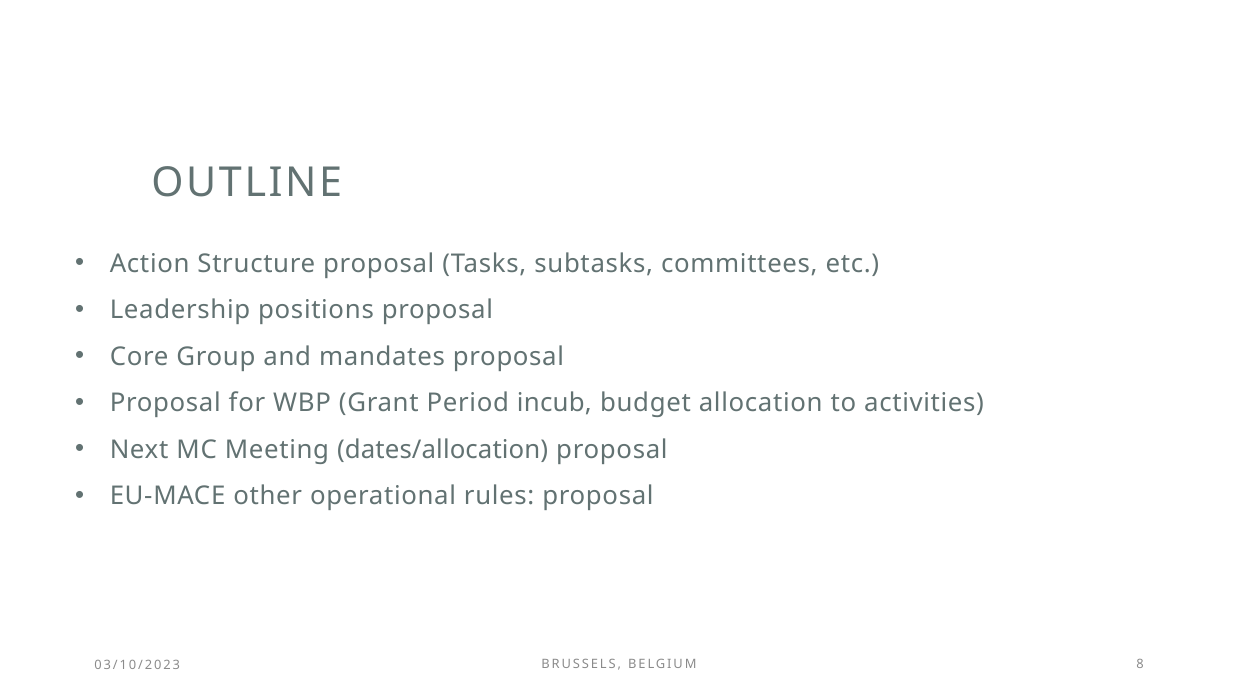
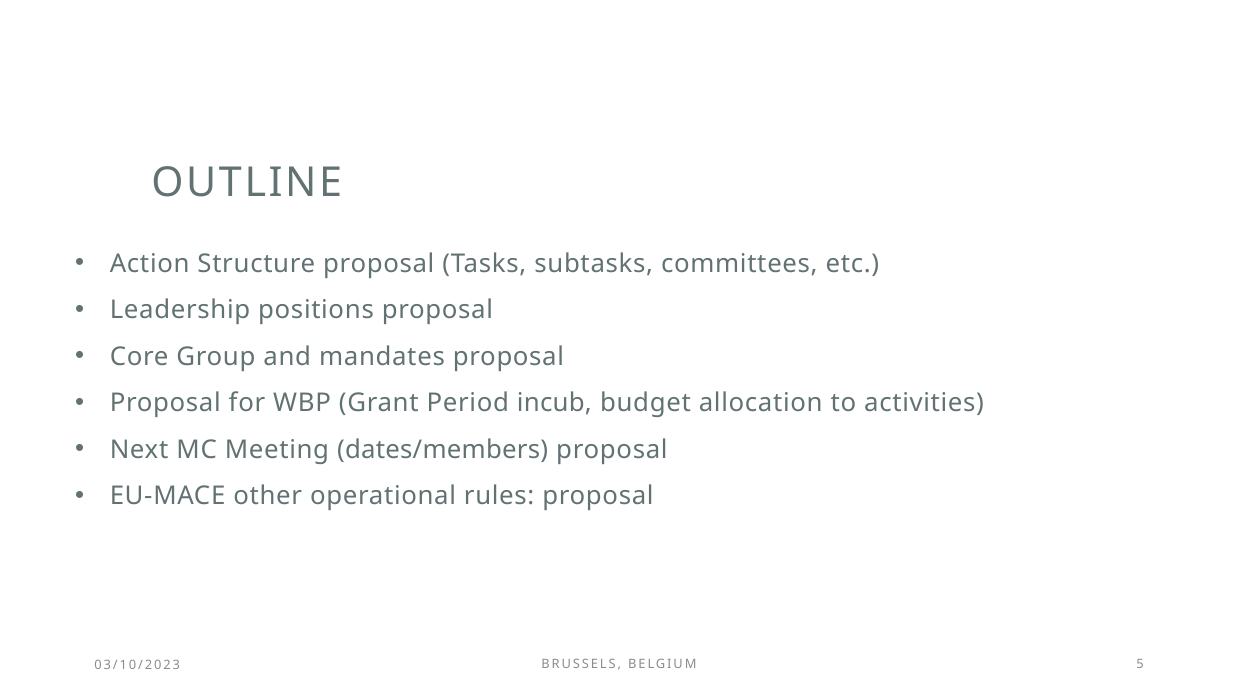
dates/allocation: dates/allocation -> dates/members (443, 449)
8: 8 -> 5 (1140, 664)
